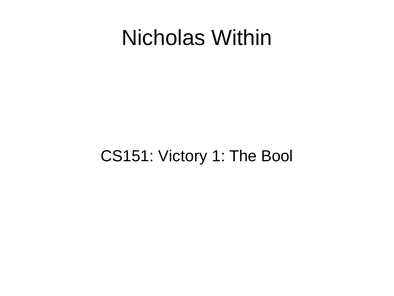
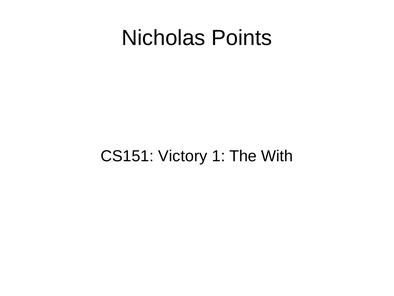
Within: Within -> Points (242, 38)
Bool: Bool -> With (277, 156)
